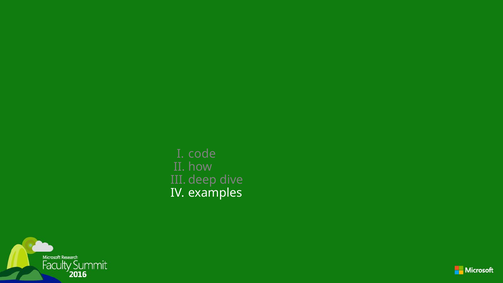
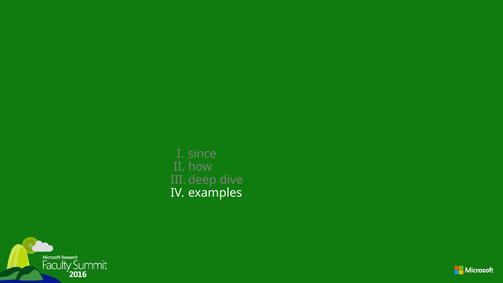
code: code -> since (202, 154)
